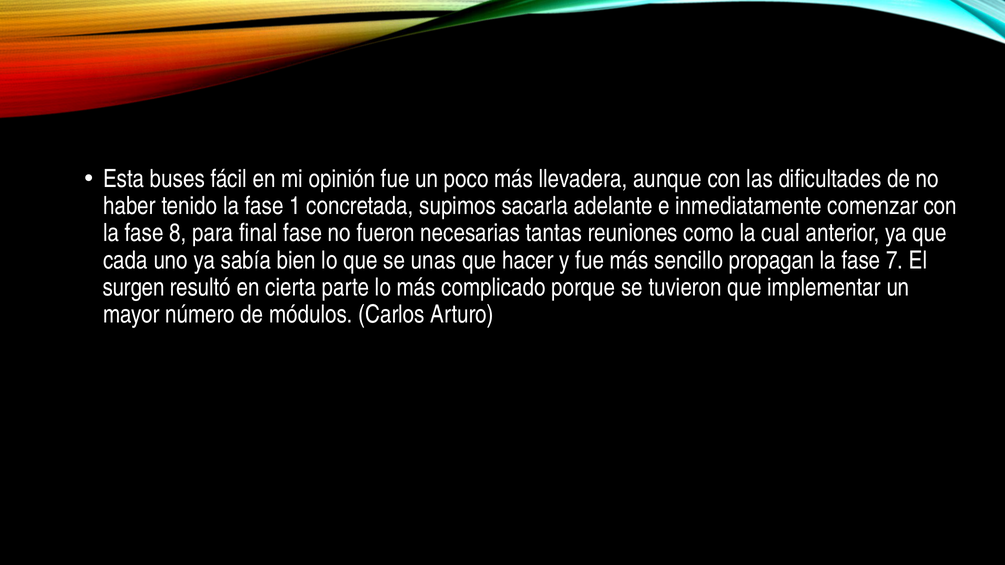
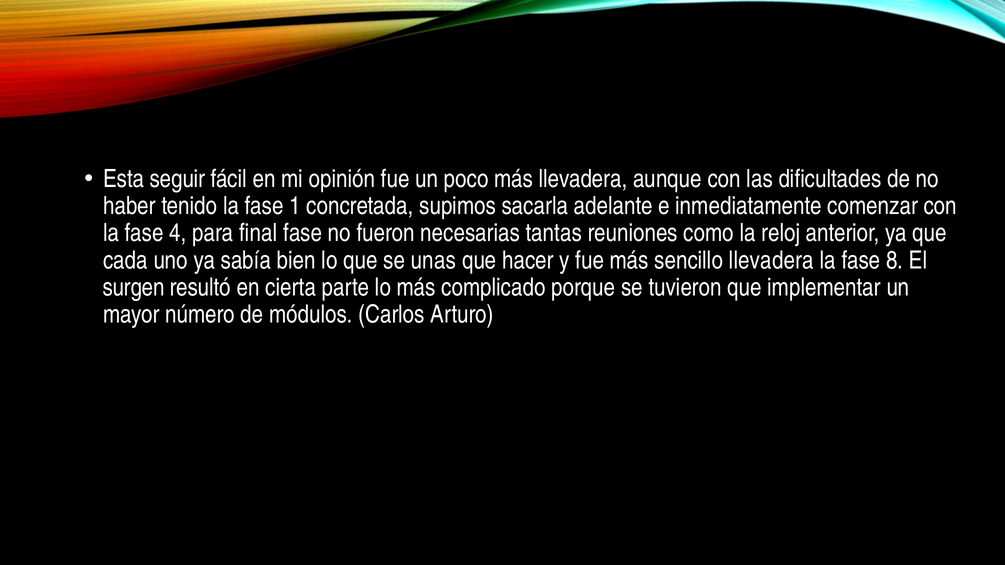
buses: buses -> seguir (177, 179)
8: 8 -> 4 (178, 233)
cual: cual -> reloj (781, 233)
sencillo propagan: propagan -> llevadera (771, 260)
7: 7 -> 8 (895, 260)
